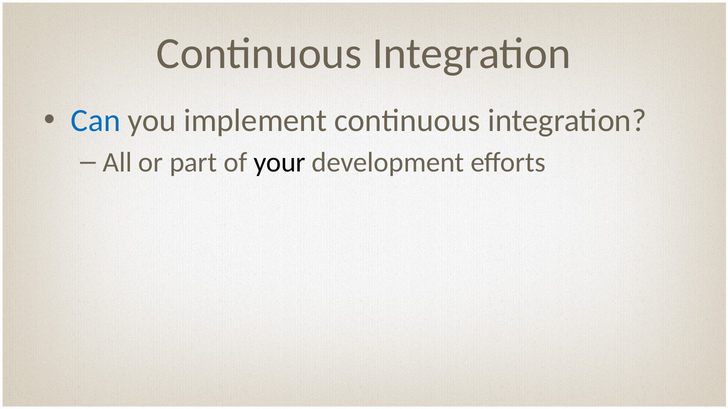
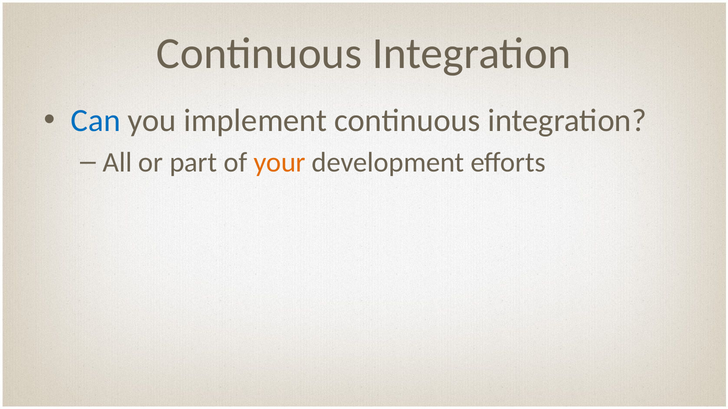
your colour: black -> orange (280, 163)
